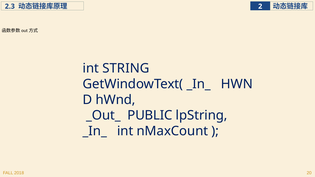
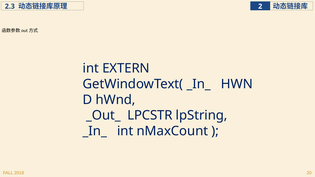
STRING: STRING -> EXTERN (126, 68)
PUBLIC: PUBLIC -> LPCSTR (150, 116)
